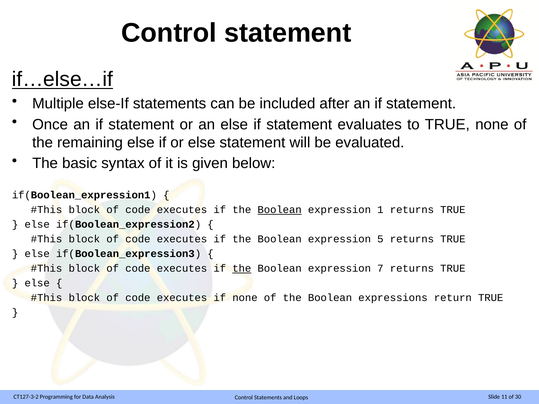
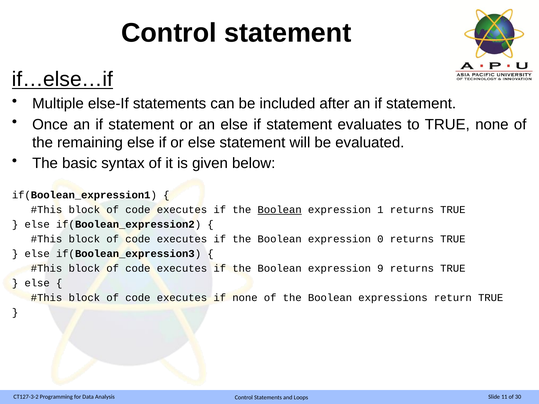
5: 5 -> 0 (380, 239)
the underline: present -> none (242, 269)
7: 7 -> 9 (380, 269)
